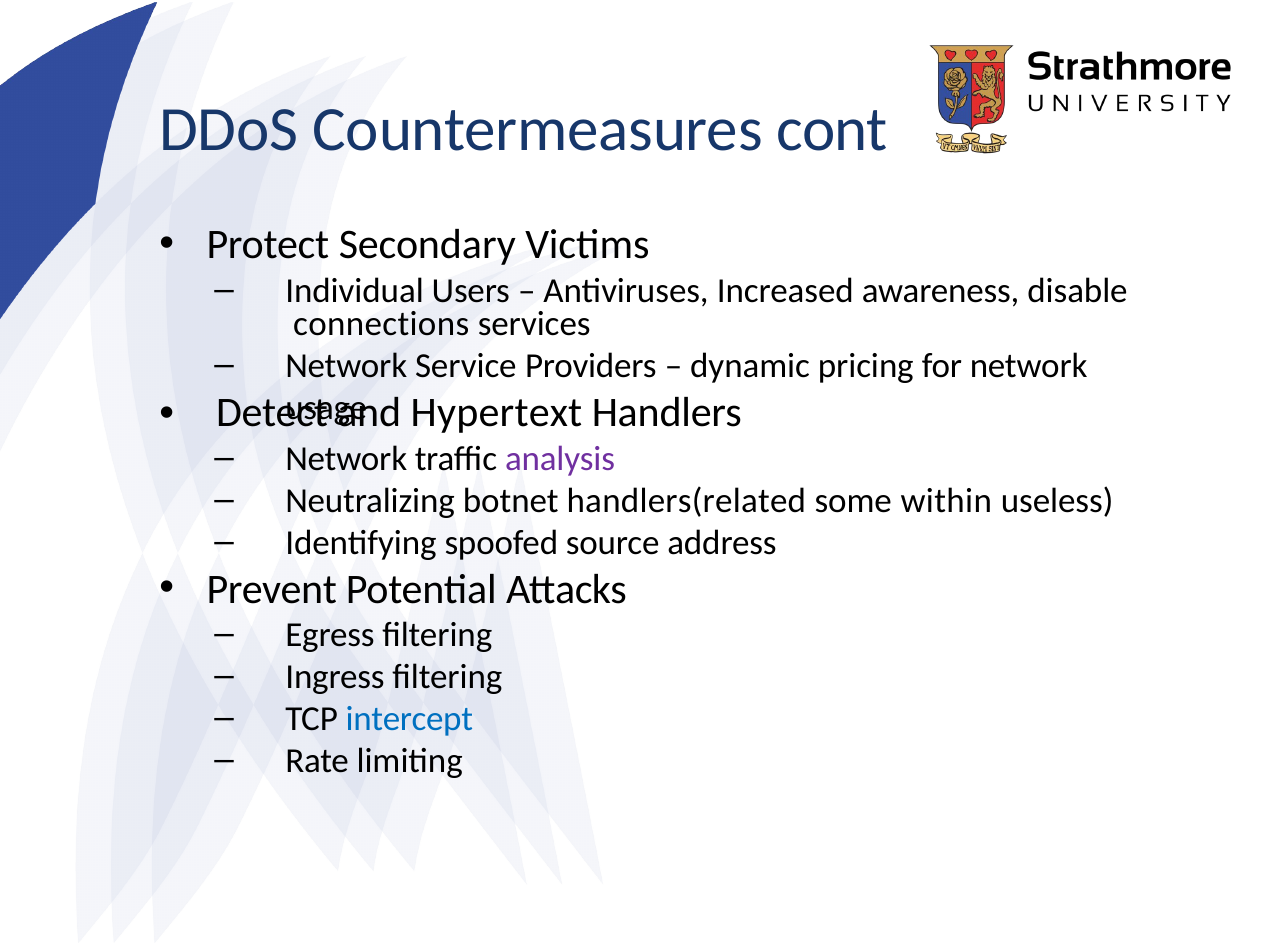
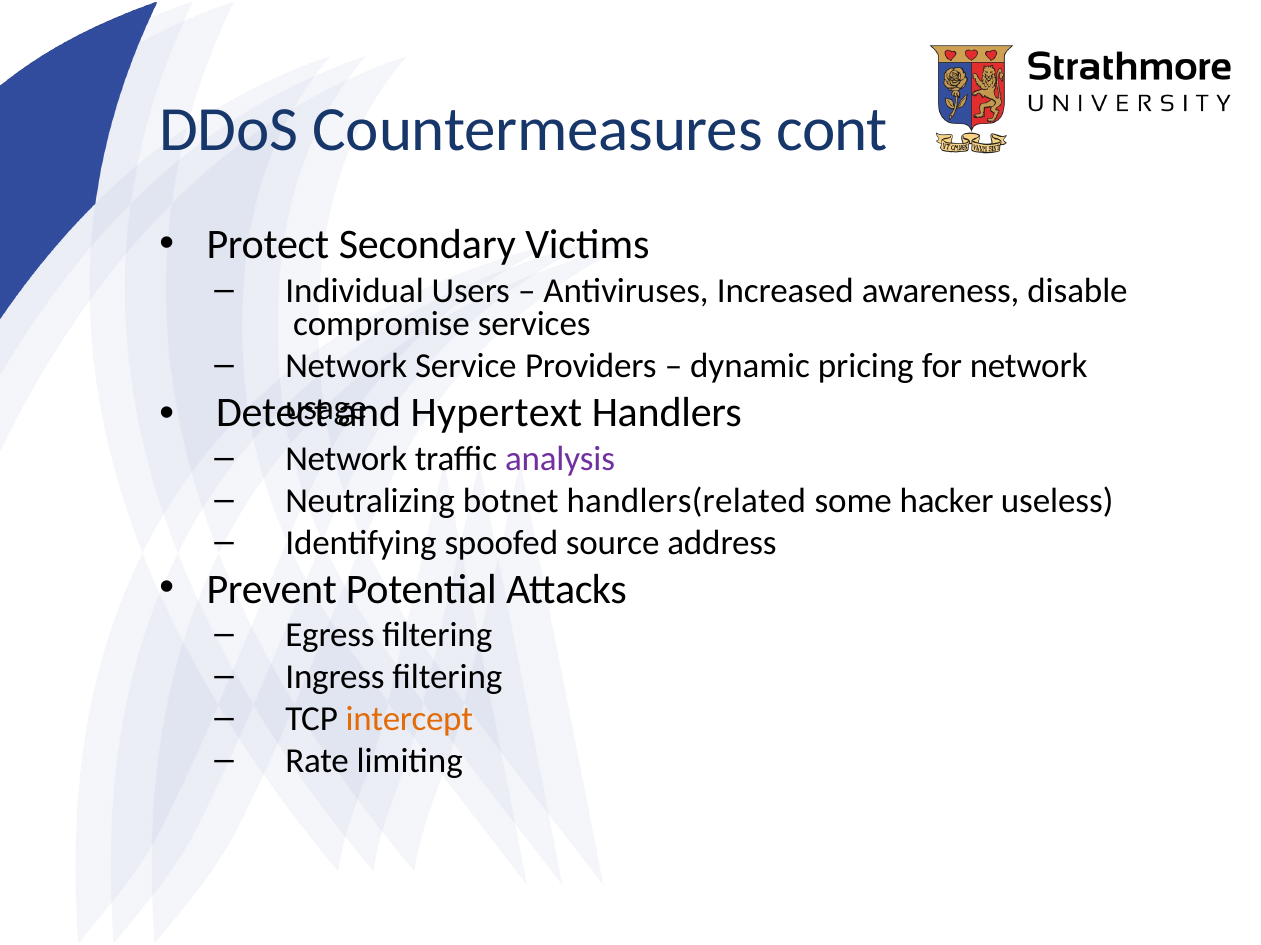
connections: connections -> compromise (381, 324)
within: within -> hacker (947, 501)
intercept colour: blue -> orange (409, 720)
